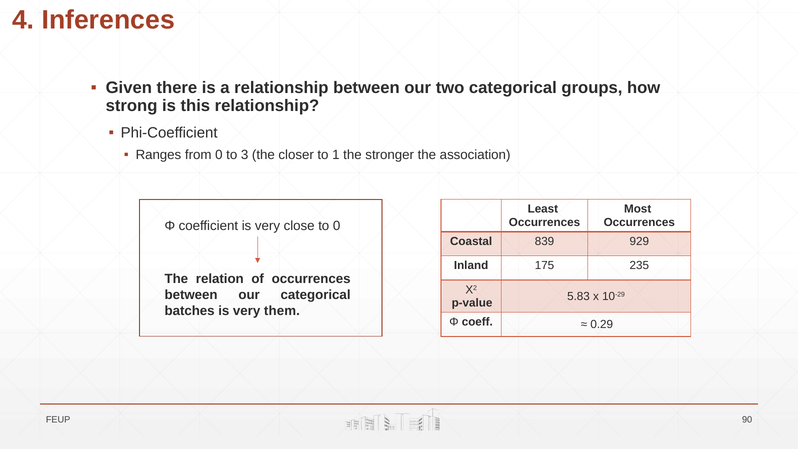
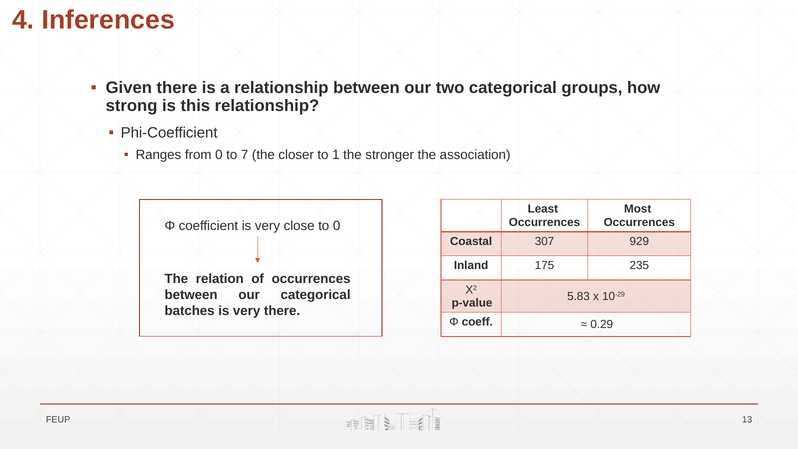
3: 3 -> 7 (245, 155)
839: 839 -> 307 (545, 241)
very them: them -> there (282, 311)
90: 90 -> 13 (747, 420)
